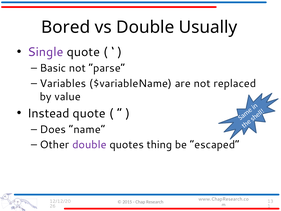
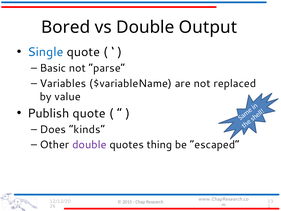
Usually: Usually -> Output (208, 27)
Single colour: purple -> blue (45, 52)
Instead: Instead -> Publish (48, 113)
name: name -> kinds (87, 129)
